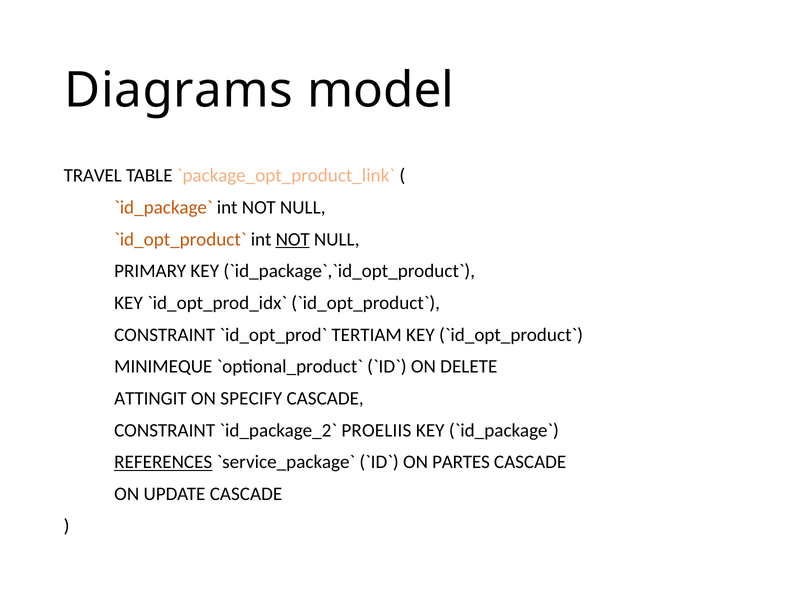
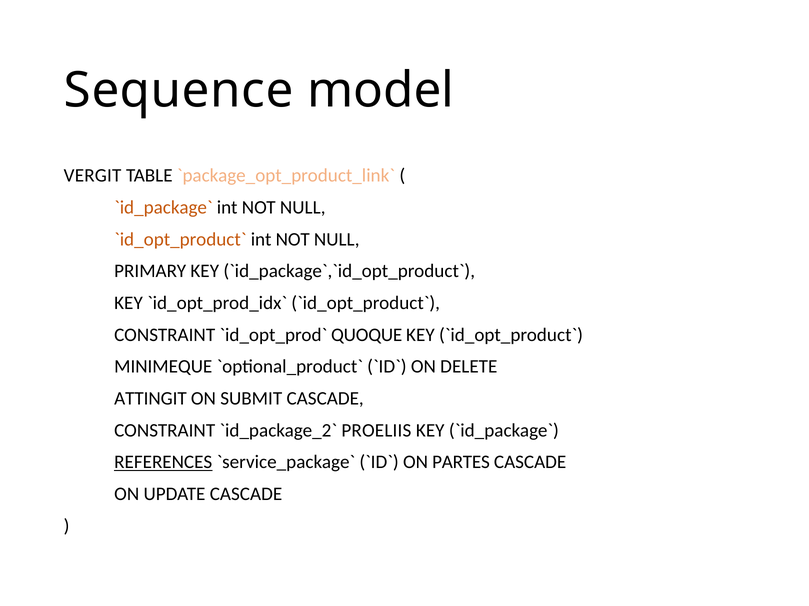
Diagrams: Diagrams -> Sequence (179, 91)
TRAVEL: TRAVEL -> VERGIT (93, 176)
NOT underline: present -> none (293, 240)
TERTIAM: TERTIAM -> QUOQUE (367, 335)
SPECIFY: SPECIFY -> SUBMIT (251, 399)
